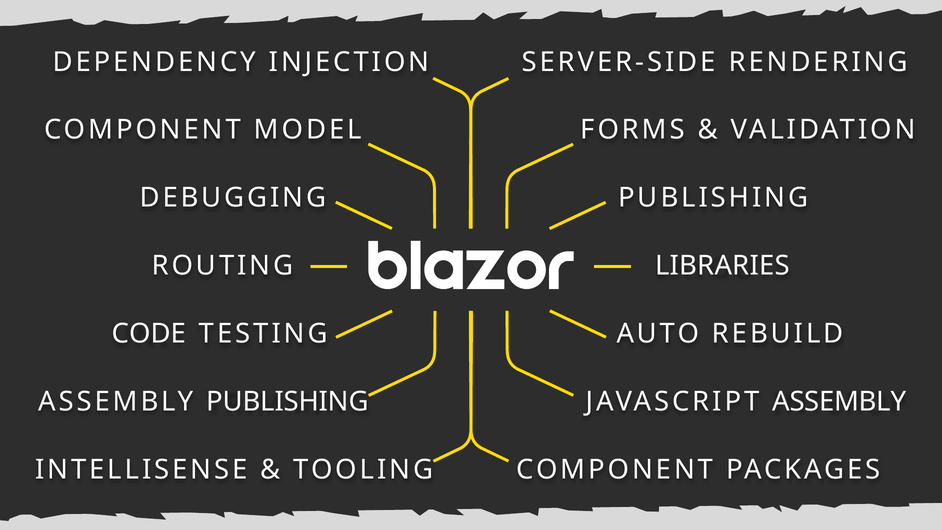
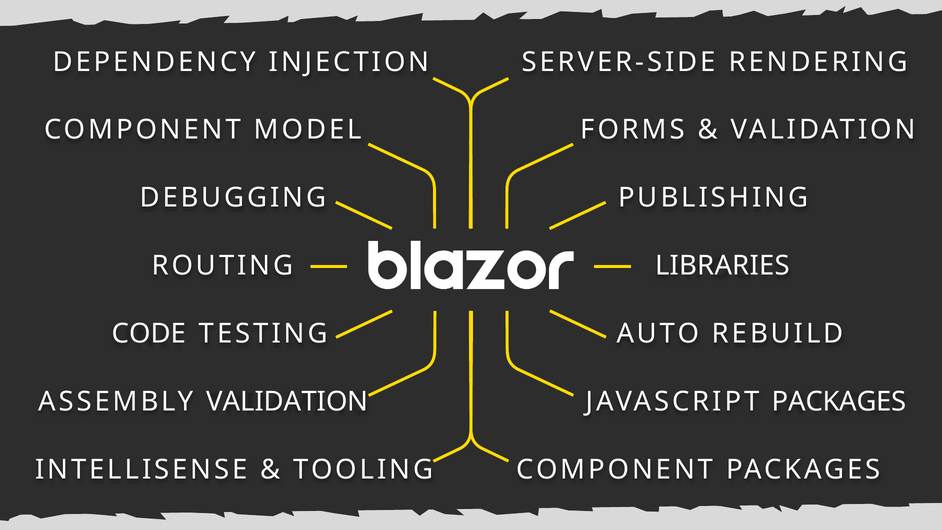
ASSEMBLY PUBLISHING: PUBLISHING -> VALIDATION (287, 401)
JAVASCRIPT ASSEMBLY: ASSEMBLY -> PACKAGES (839, 401)
